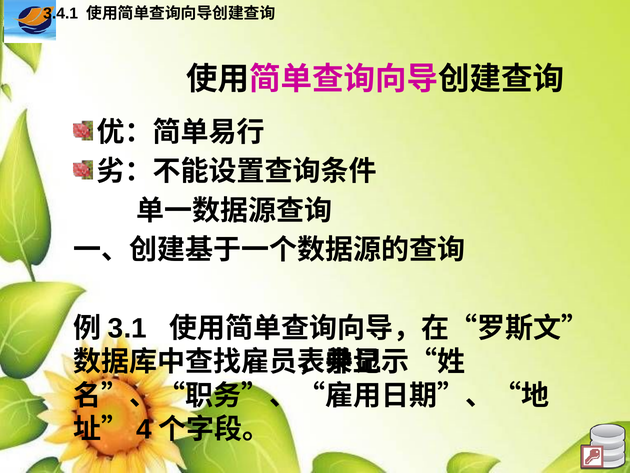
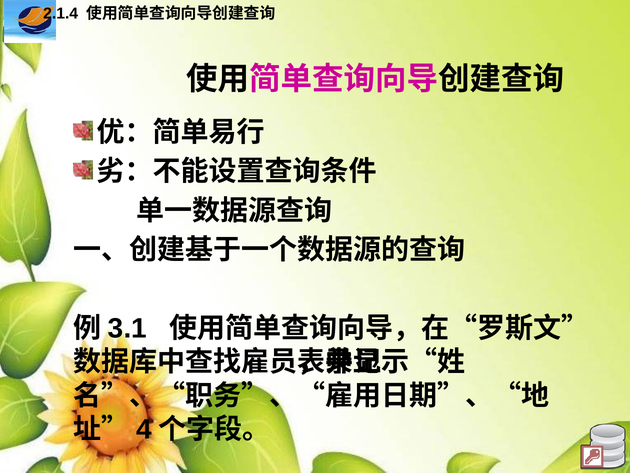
3.4.1: 3.4.1 -> 2.1.4 (61, 14)
